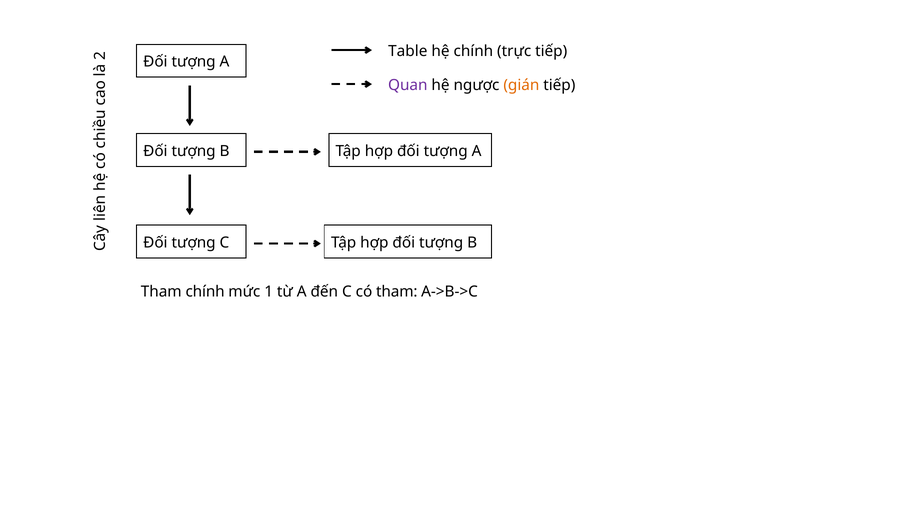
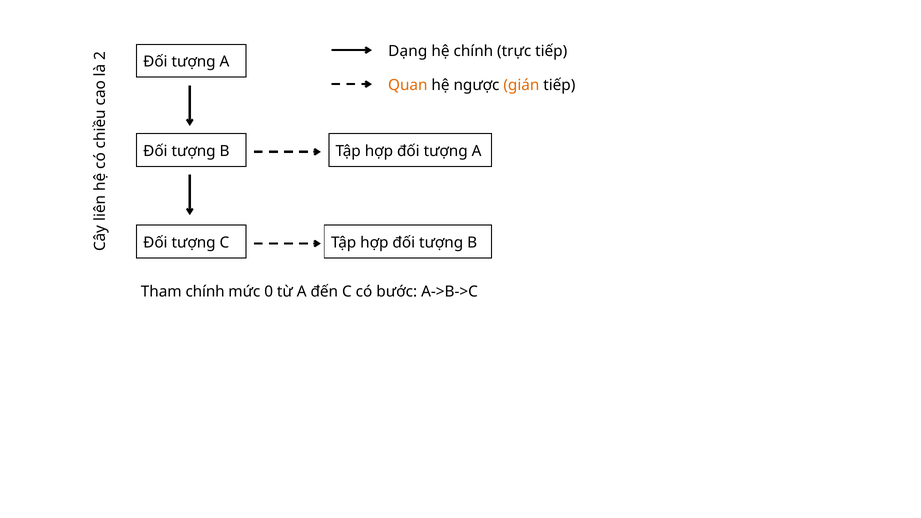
Table: Table -> Dạng (408, 51)
Quan colour: purple -> orange (408, 85)
1: 1 -> 0 (269, 292)
có tham: tham -> bước (397, 292)
